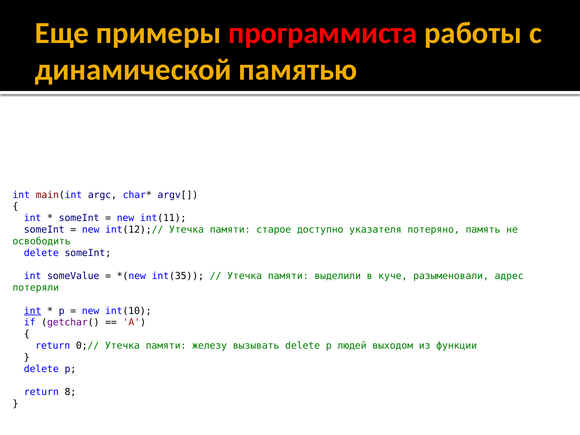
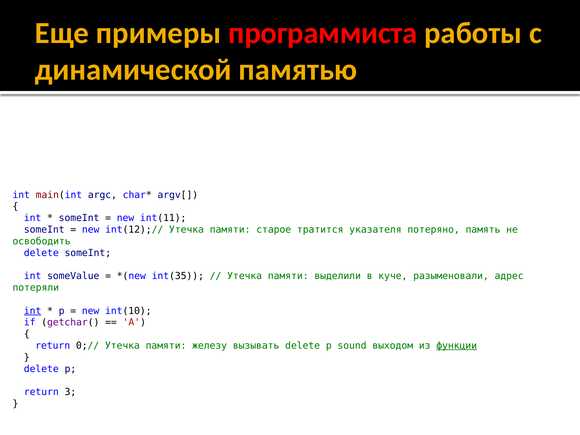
доступно: доступно -> тратится (320, 230)
людей: людей -> sound (352, 346)
функции underline: none -> present (457, 346)
8: 8 -> 3 (70, 392)
